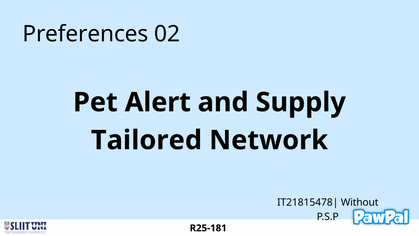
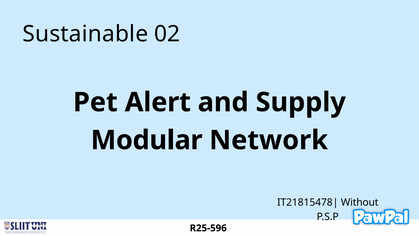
Preferences: Preferences -> Sustainable (85, 34)
Tailored: Tailored -> Modular (147, 140)
R25-181: R25-181 -> R25-596 (208, 228)
